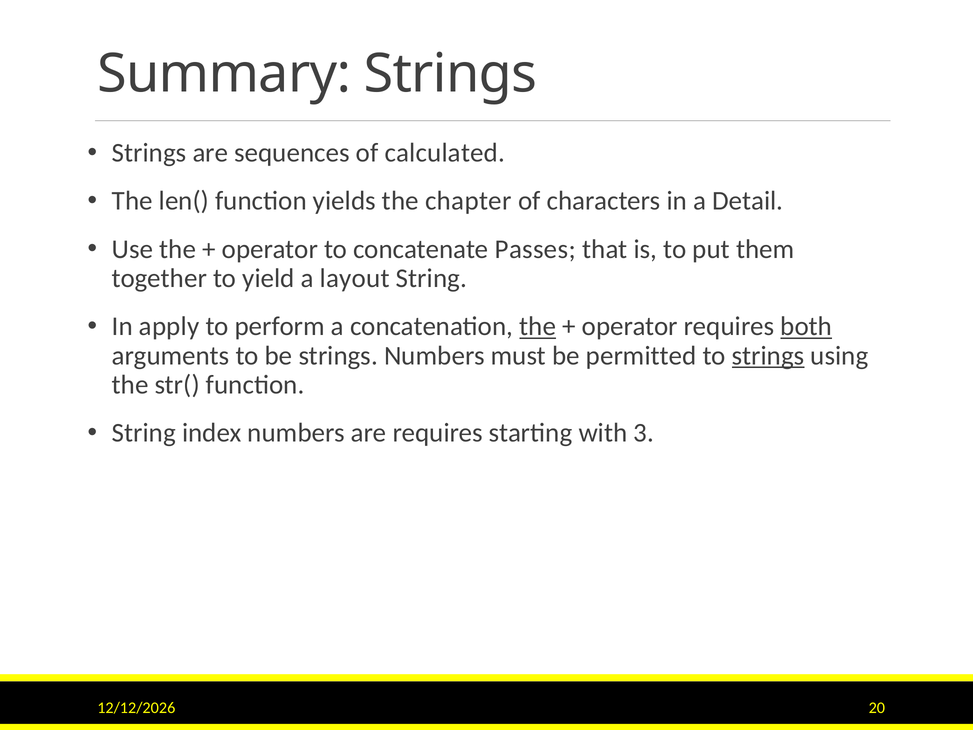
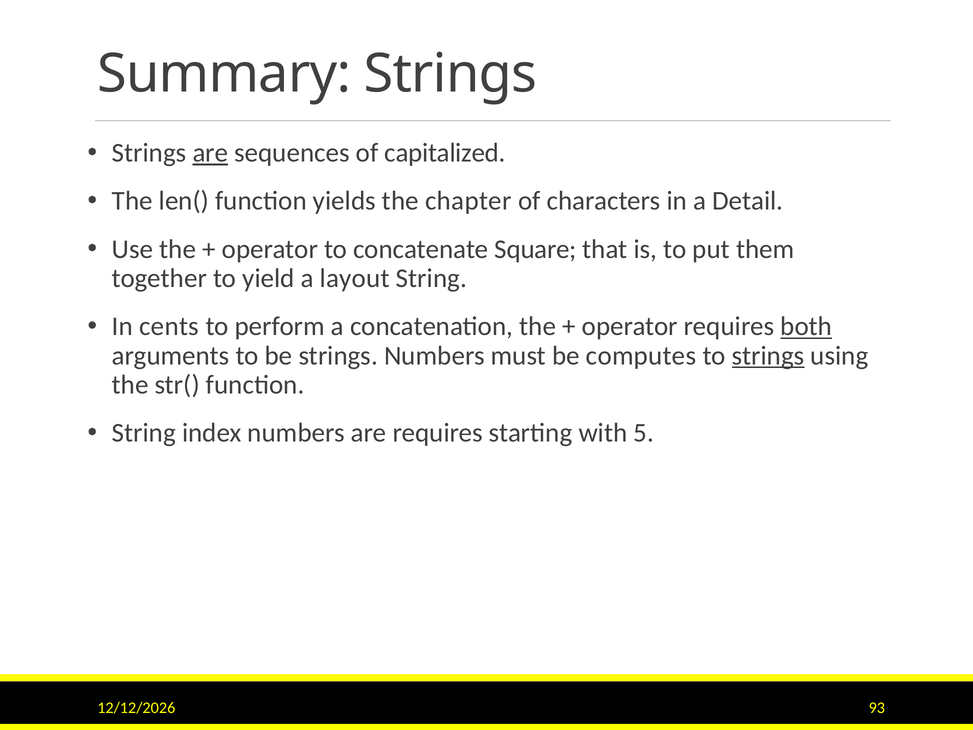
are underline: none -> present (210, 153)
calculated: calculated -> capitalized (445, 153)
Passes: Passes -> Square (536, 249)
apply: apply -> cents (169, 326)
the underline: present -> none (538, 326)
permitted: permitted -> computes (641, 356)
3: 3 -> 5 (644, 433)
20: 20 -> 93 (877, 708)
